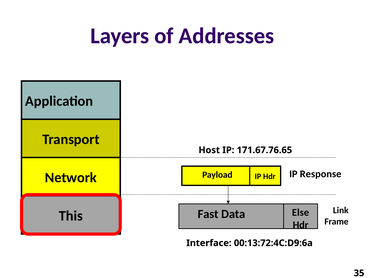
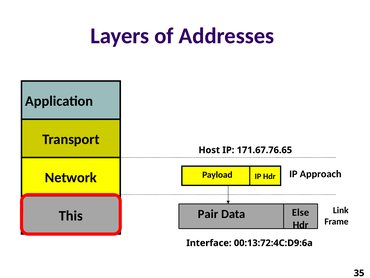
Response: Response -> Approach (321, 174)
Fast: Fast -> Pair (208, 214)
